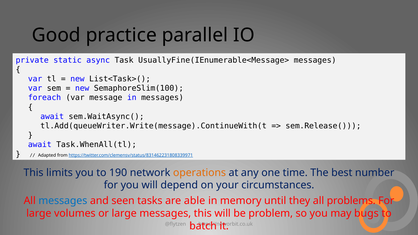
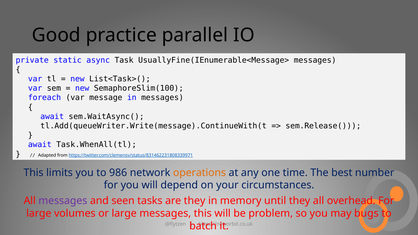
190: 190 -> 986 (118, 173)
messages colour: blue -> purple (63, 201)
are able: able -> they (195, 201)
problems: problems -> overhead (351, 201)
